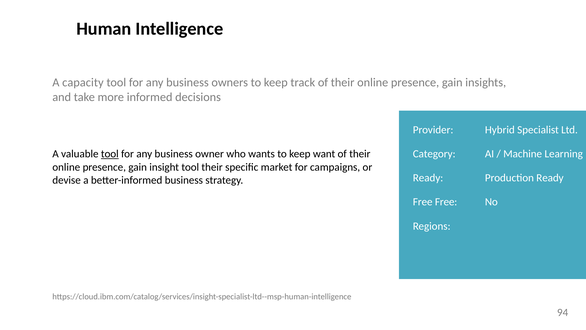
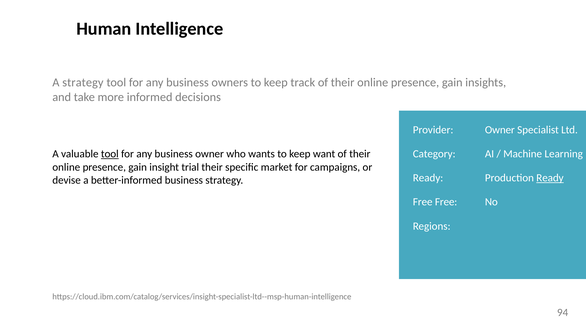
A capacity: capacity -> strategy (83, 82)
Provider Hybrid: Hybrid -> Owner (500, 130)
insight tool: tool -> trial (190, 167)
Ready underline: none -> present (550, 178)
